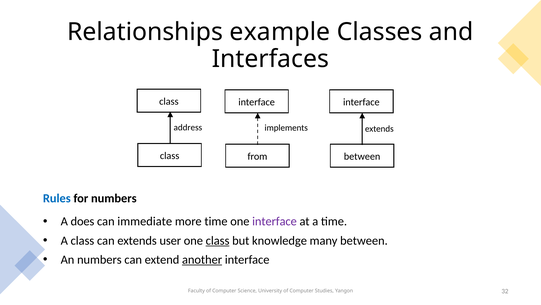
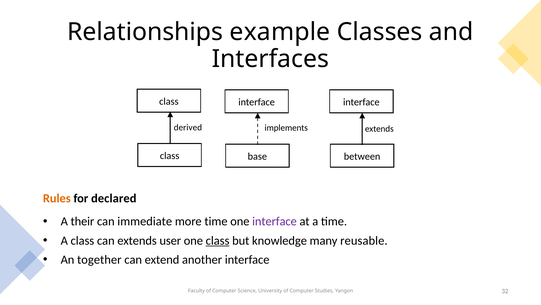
address: address -> derived (188, 127)
from: from -> base (257, 156)
Rules colour: blue -> orange (57, 198)
for numbers: numbers -> declared (114, 198)
does: does -> their (82, 221)
many between: between -> reusable (364, 240)
An numbers: numbers -> together (99, 259)
another underline: present -> none (202, 259)
